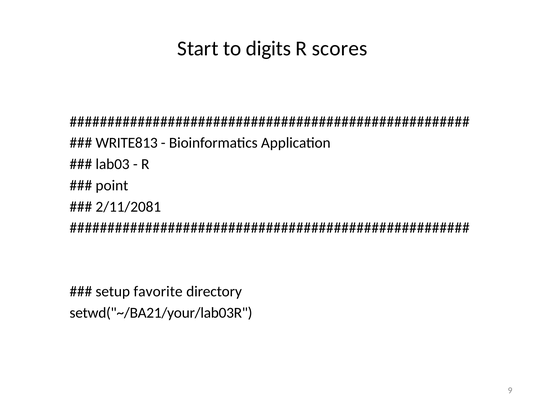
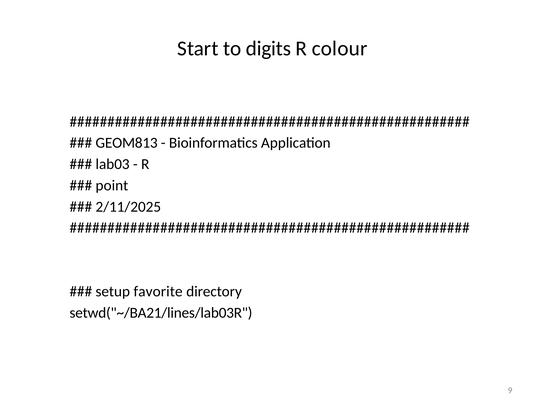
scores: scores -> colour (340, 48)
WRITE813: WRITE813 -> GEOM813 (127, 143)
2/11/2081: 2/11/2081 -> 2/11/2025 (128, 207)
setwd("~/BA21/your/lab03R: setwd("~/BA21/your/lab03R -> setwd("~/BA21/lines/lab03R (161, 313)
